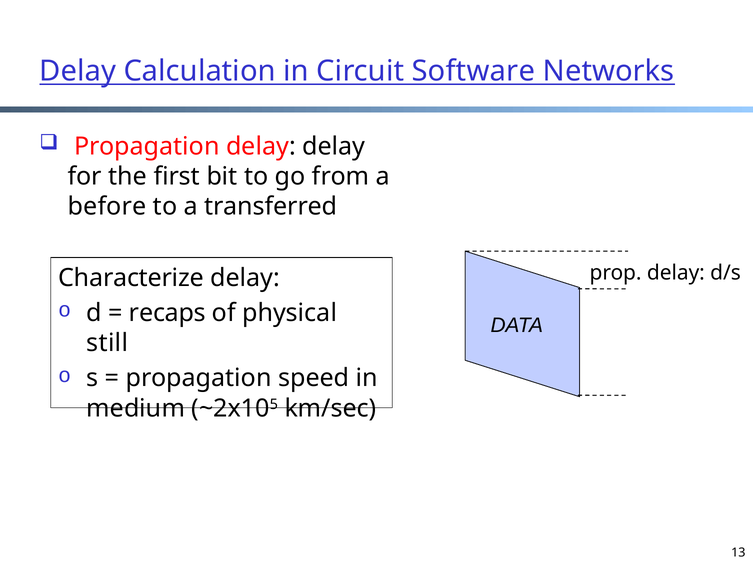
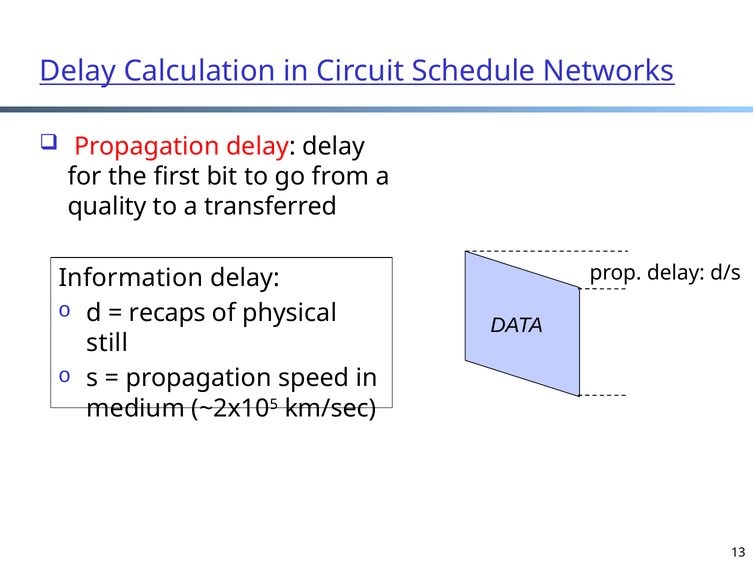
Software: Software -> Schedule (474, 71)
before: before -> quality (107, 206)
Characterize: Characterize -> Information (131, 278)
